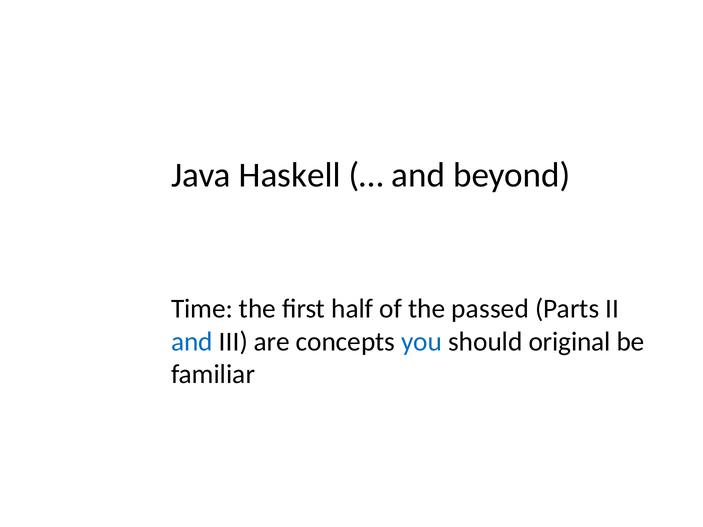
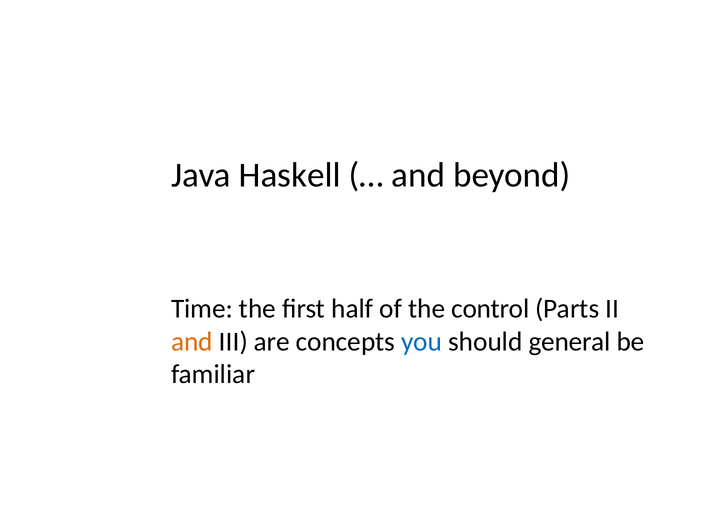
passed: passed -> control (490, 309)
and colour: blue -> orange (192, 342)
original: original -> general (570, 342)
